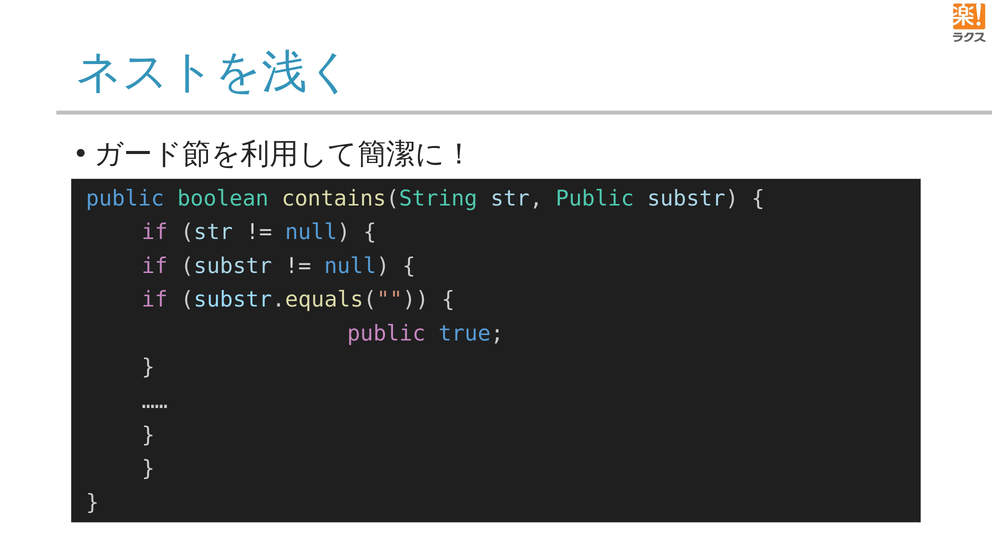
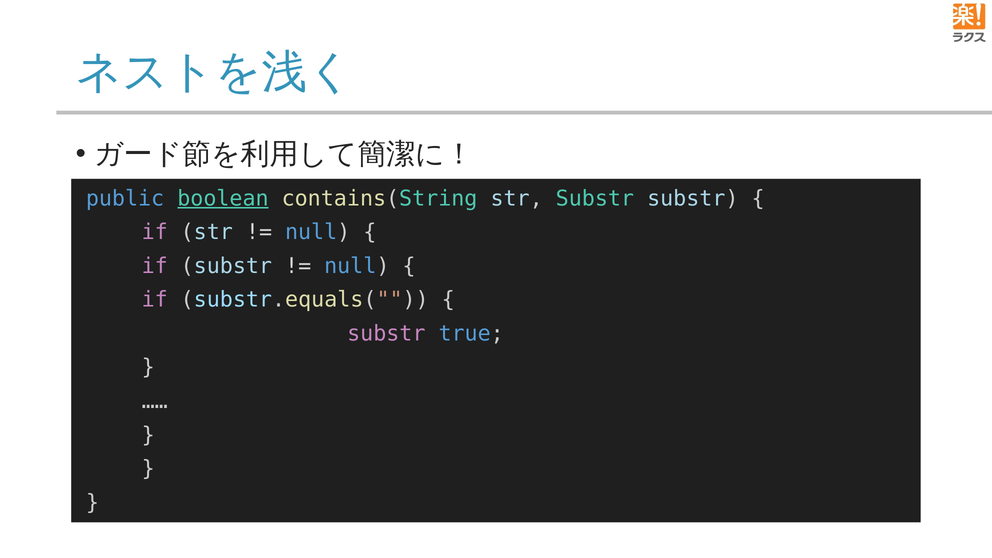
boolean underline: none -> present (223, 198)
str Public: Public -> Substr (595, 198)
public: public -> substr (386, 334)
